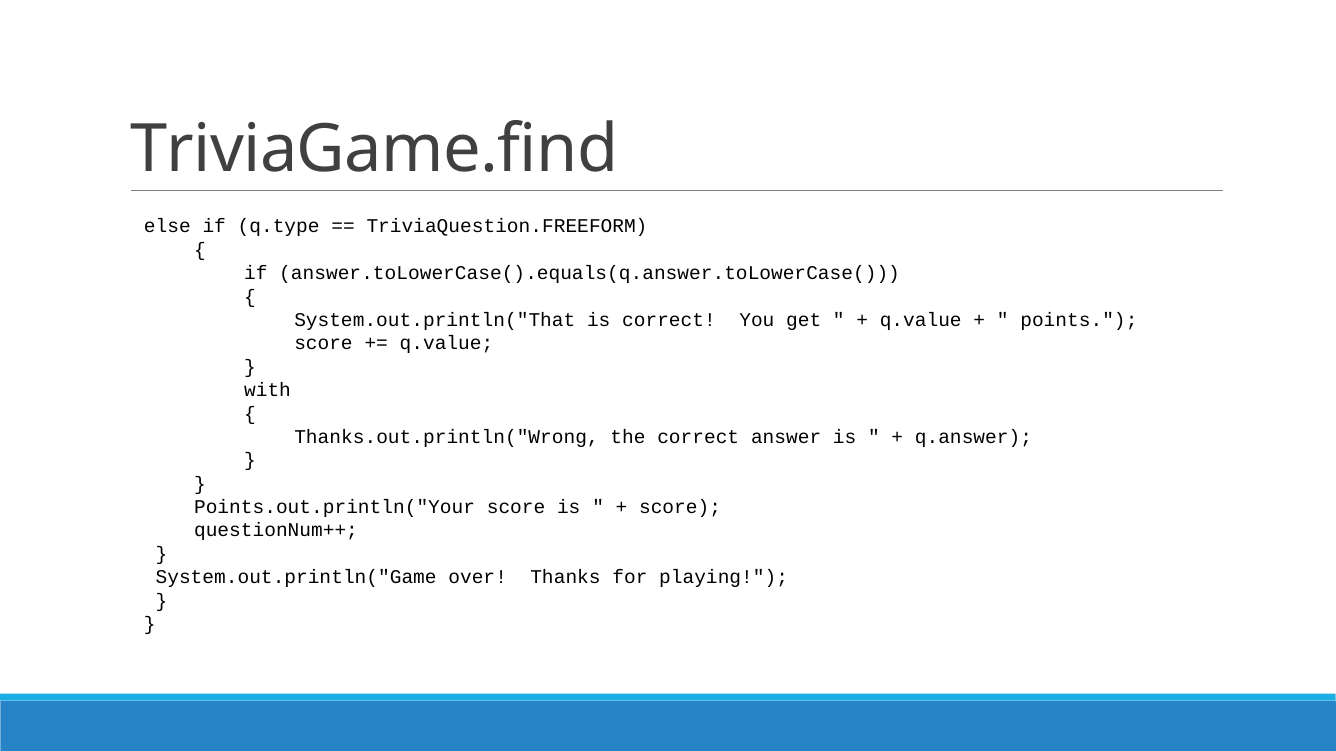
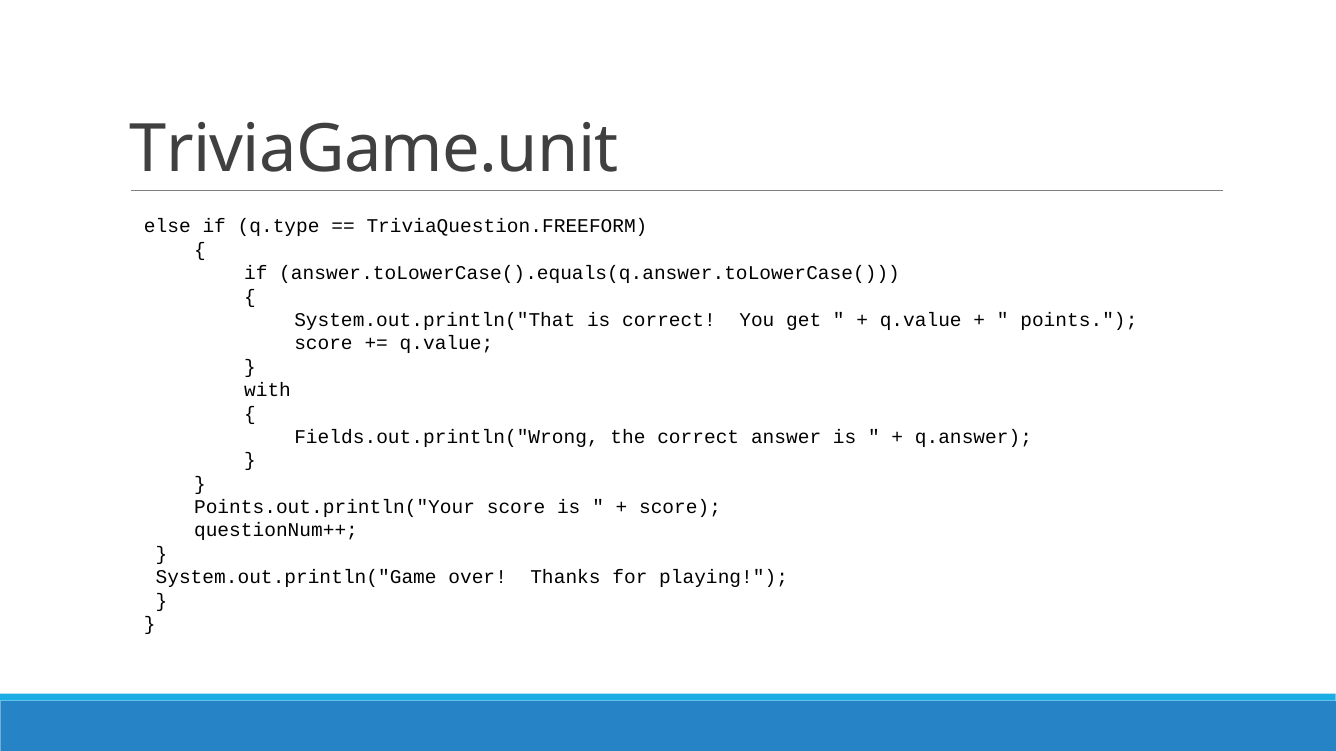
TriviaGame.find: TriviaGame.find -> TriviaGame.unit (374, 150)
Thanks.out.println("Wrong: Thanks.out.println("Wrong -> Fields.out.println("Wrong (447, 437)
